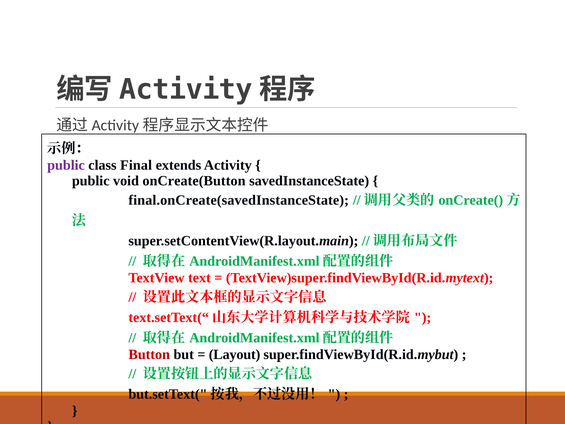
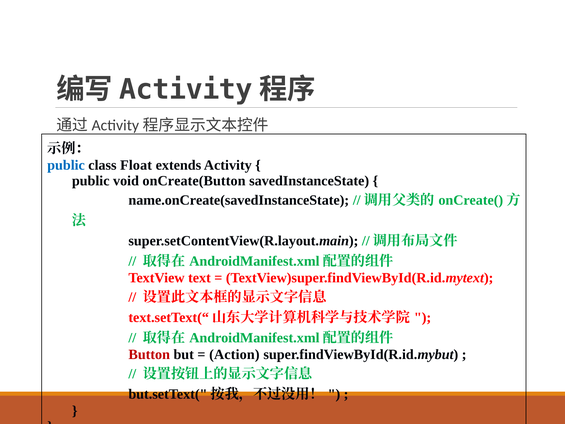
public colour: purple -> blue (66, 165)
Final: Final -> Float (136, 165)
final.onCreate(savedInstanceState: final.onCreate(savedInstanceState -> name.onCreate(savedInstanceState (239, 200)
Layout: Layout -> Action (234, 354)
